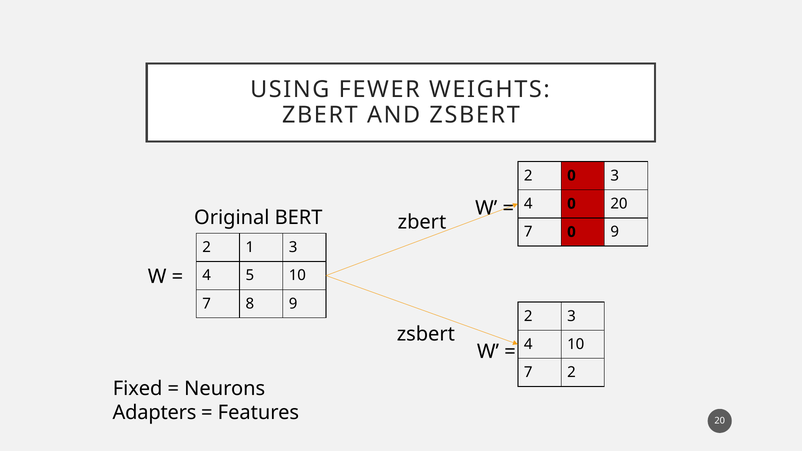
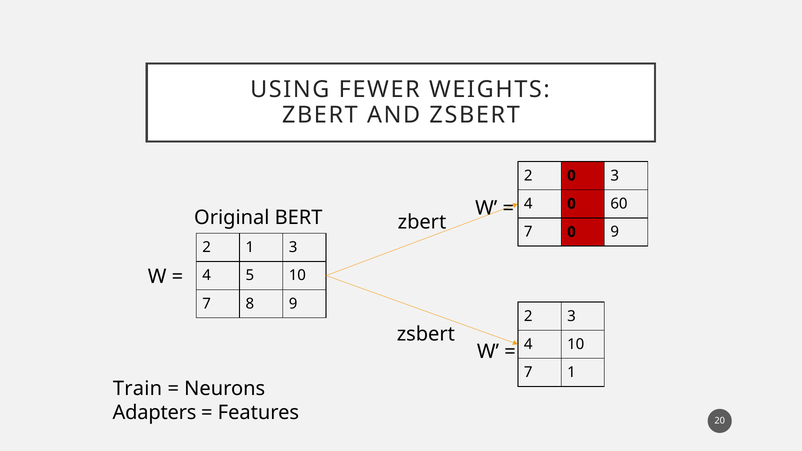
0 20: 20 -> 60 (619, 204)
7 2: 2 -> 1 (571, 373)
Fixed: Fixed -> Train (137, 389)
